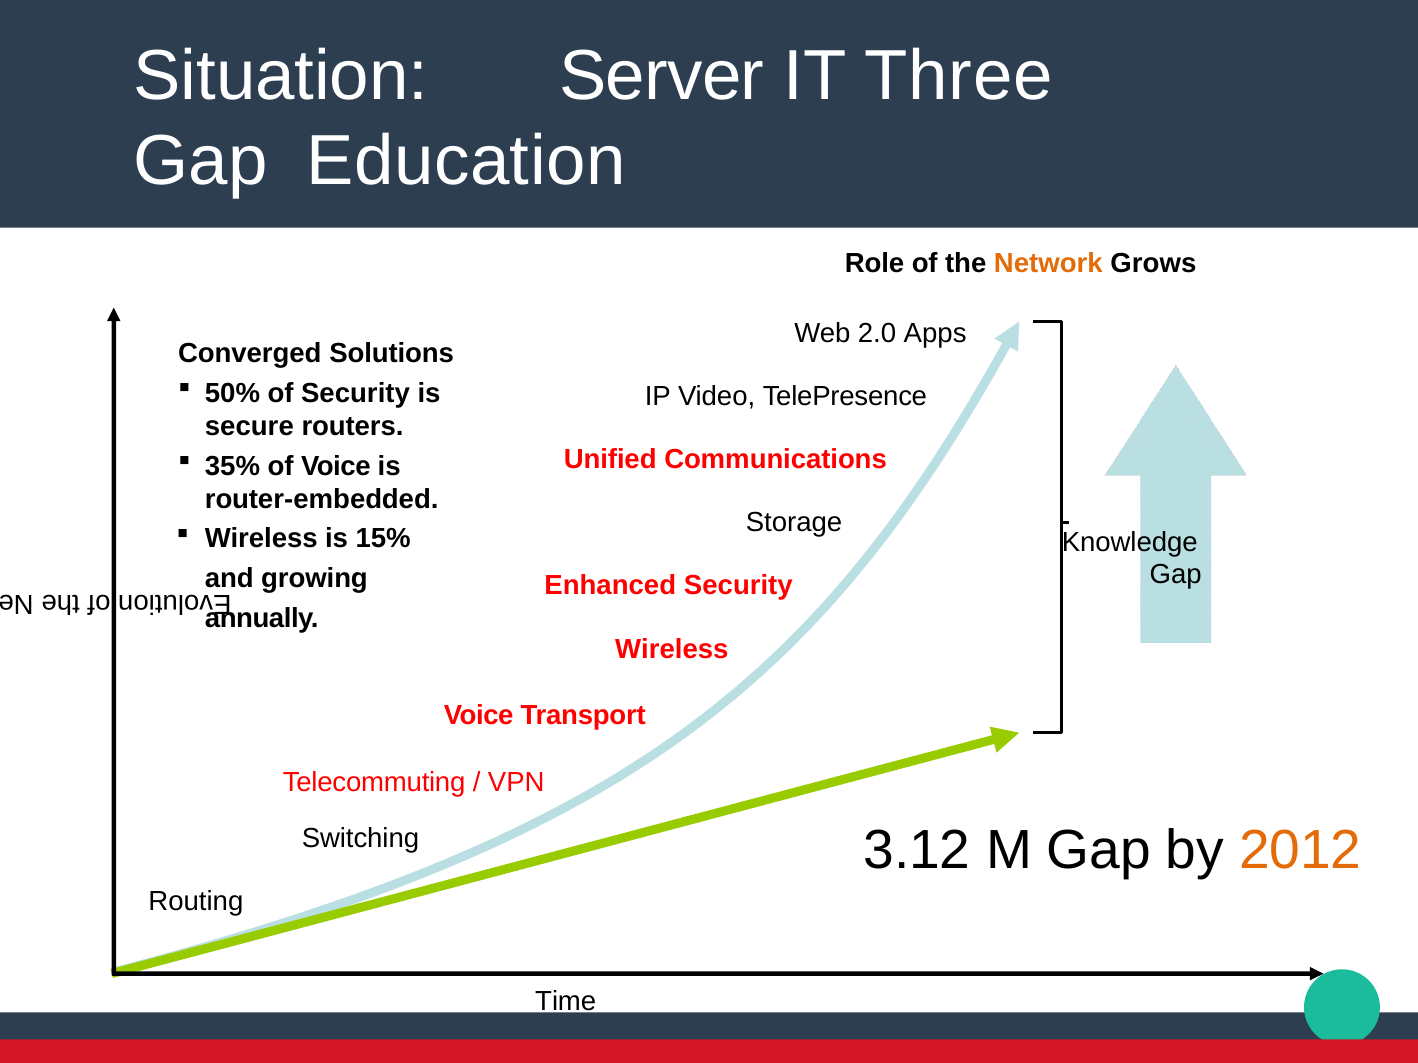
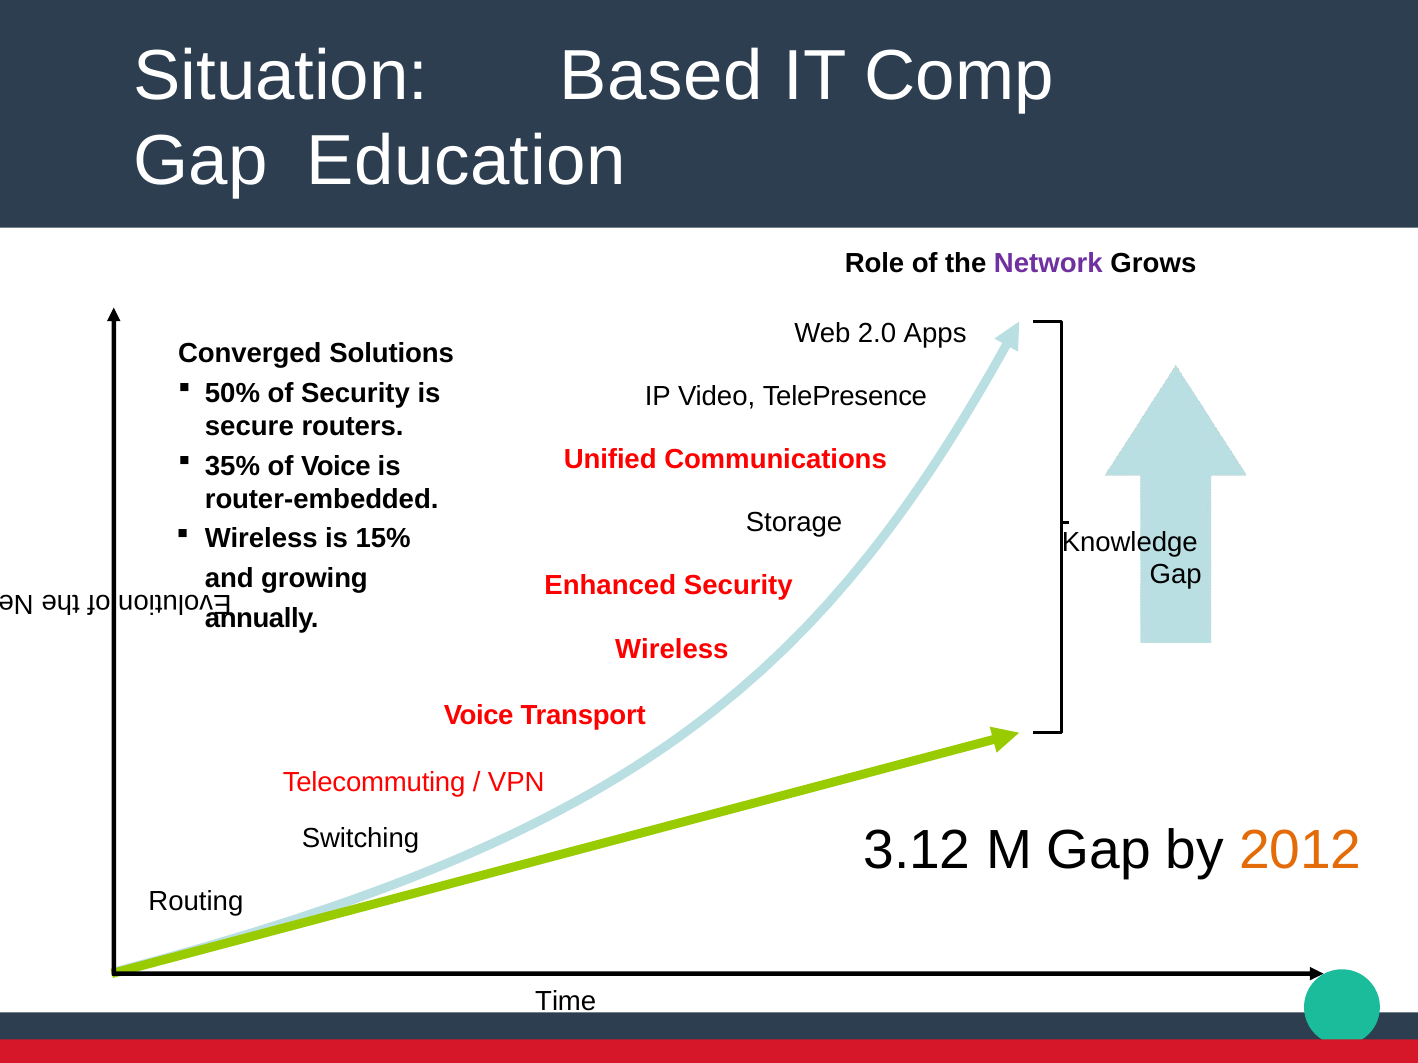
Server: Server -> Based (661, 76)
Three: Three -> Comp (959, 76)
Network colour: orange -> purple (1048, 264)
